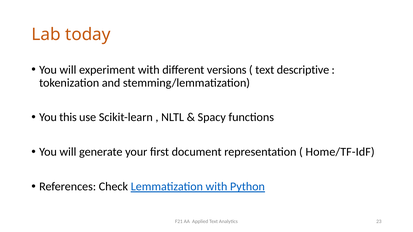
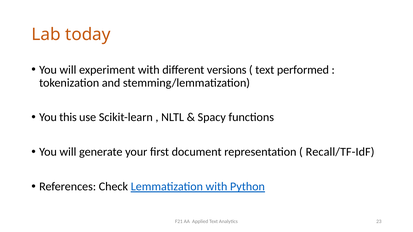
descriptive: descriptive -> performed (303, 70)
Home/TF-IdF: Home/TF-IdF -> Recall/TF-IdF (340, 152)
